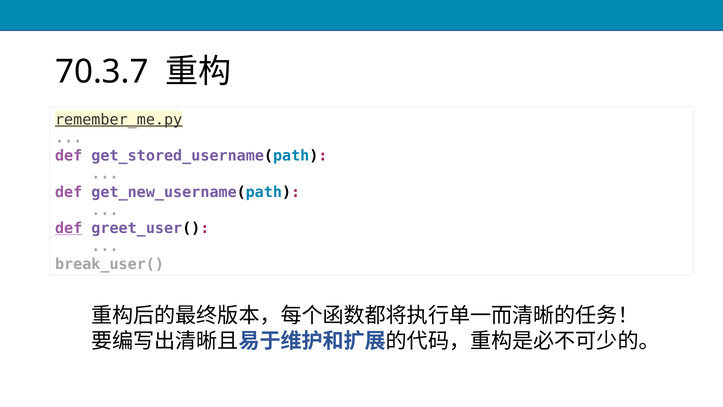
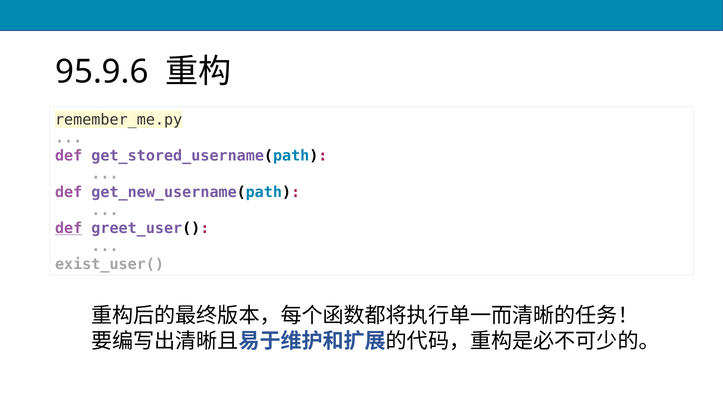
70.3.7: 70.3.7 -> 95.9.6 (102, 72)
remember_me.py underline: present -> none (119, 120)
break_user(: break_user( -> exist_user( (110, 264)
